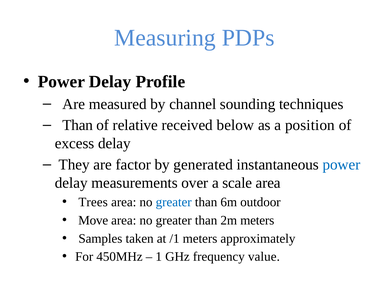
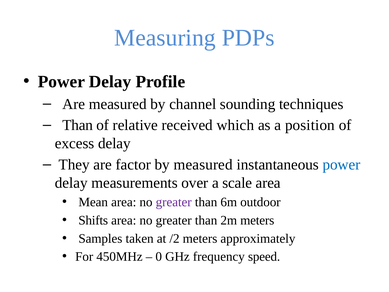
below: below -> which (235, 125)
by generated: generated -> measured (203, 164)
Trees: Trees -> Mean (93, 202)
greater colour: blue -> purple (174, 202)
Move: Move -> Shifts (93, 220)
/1: /1 -> /2 (174, 238)
1: 1 -> 0 (159, 256)
value: value -> speed (264, 256)
